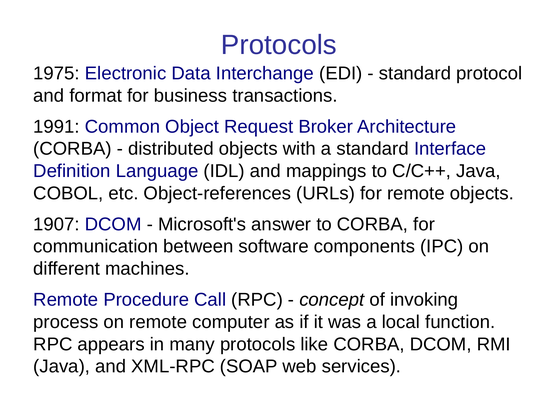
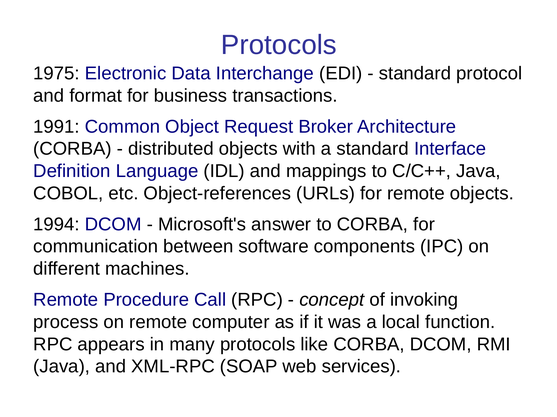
1907: 1907 -> 1994 (57, 225)
